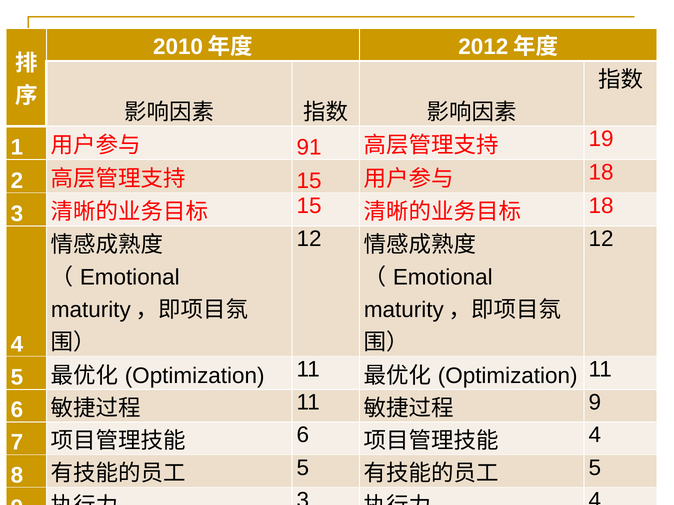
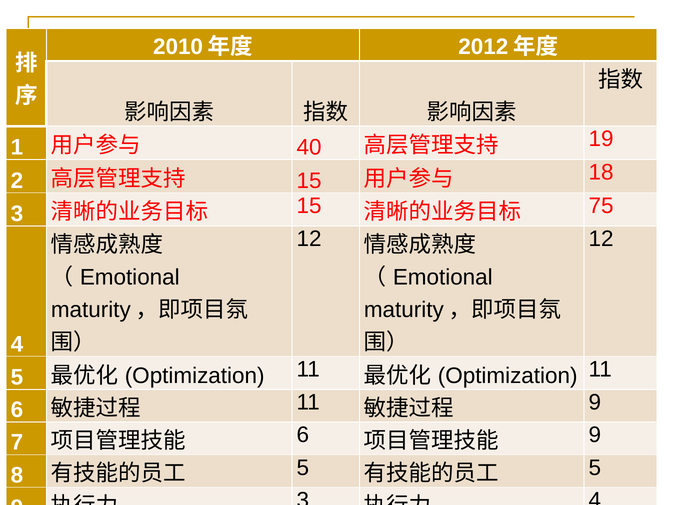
91: 91 -> 40 (309, 147)
18: 18 -> 75 (601, 206)
4: 4 -> 9 (595, 435)
